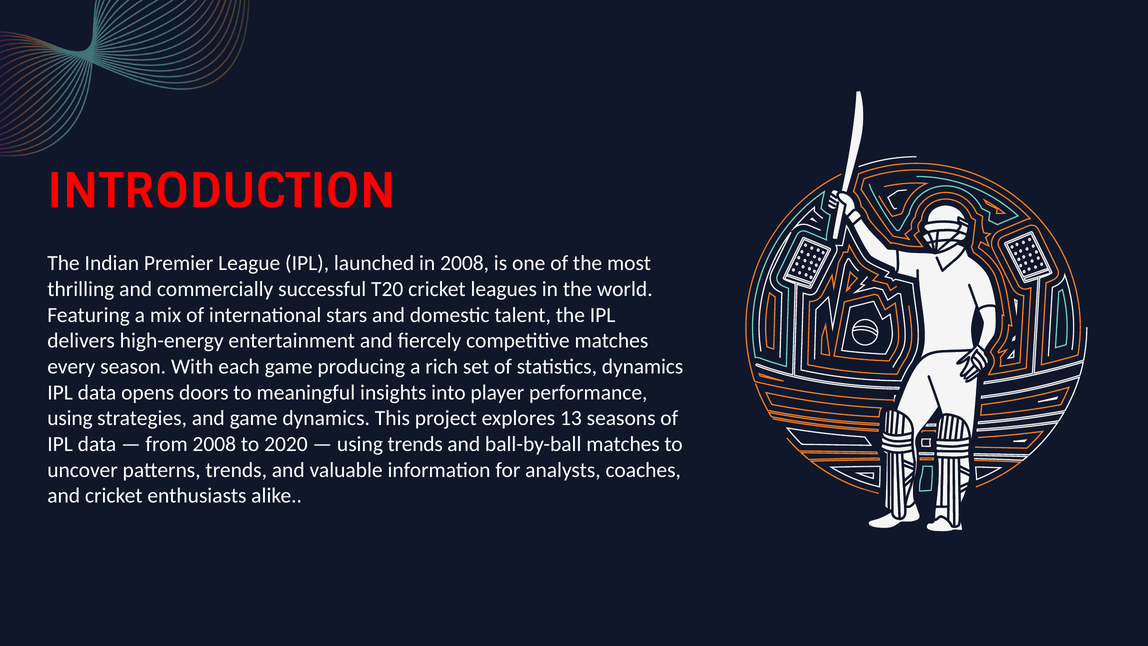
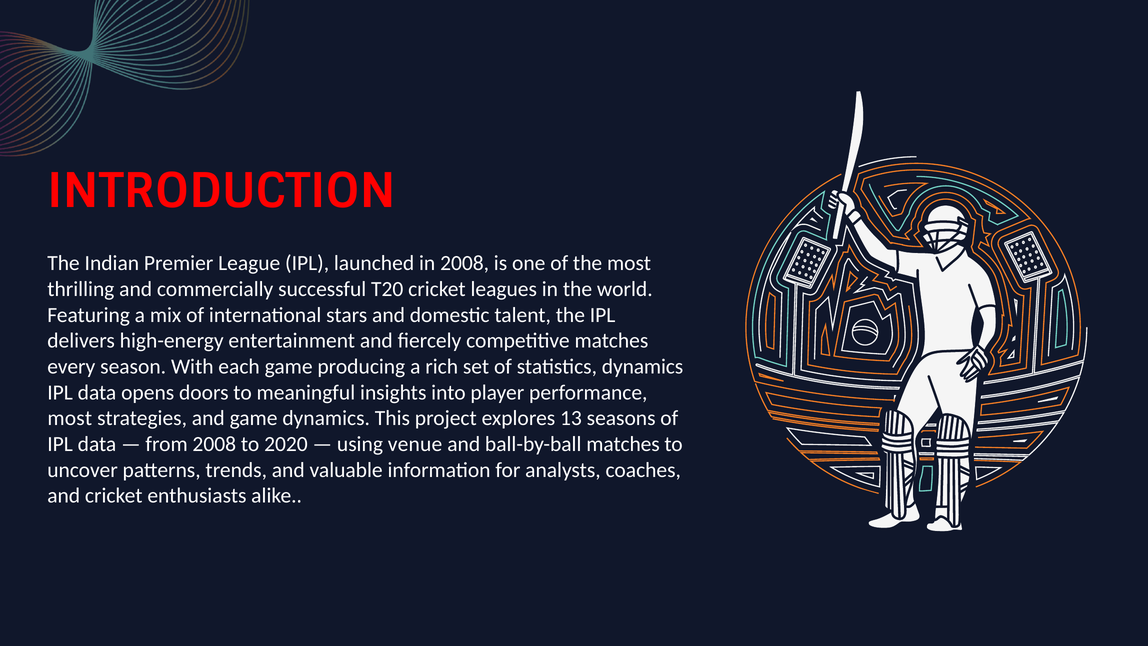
using: using -> most (70, 418)
using trends: trends -> venue (415, 444)
